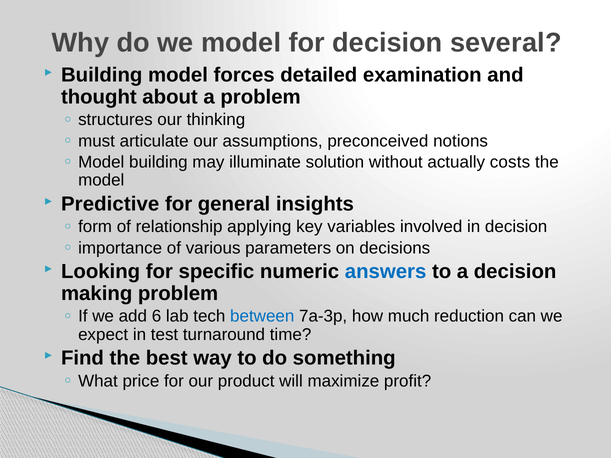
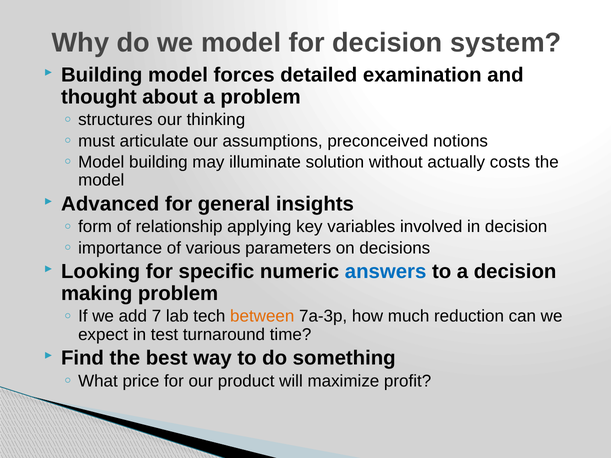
several: several -> system (506, 43)
Predictive: Predictive -> Advanced (110, 204)
6: 6 -> 7 (157, 317)
between colour: blue -> orange (262, 317)
